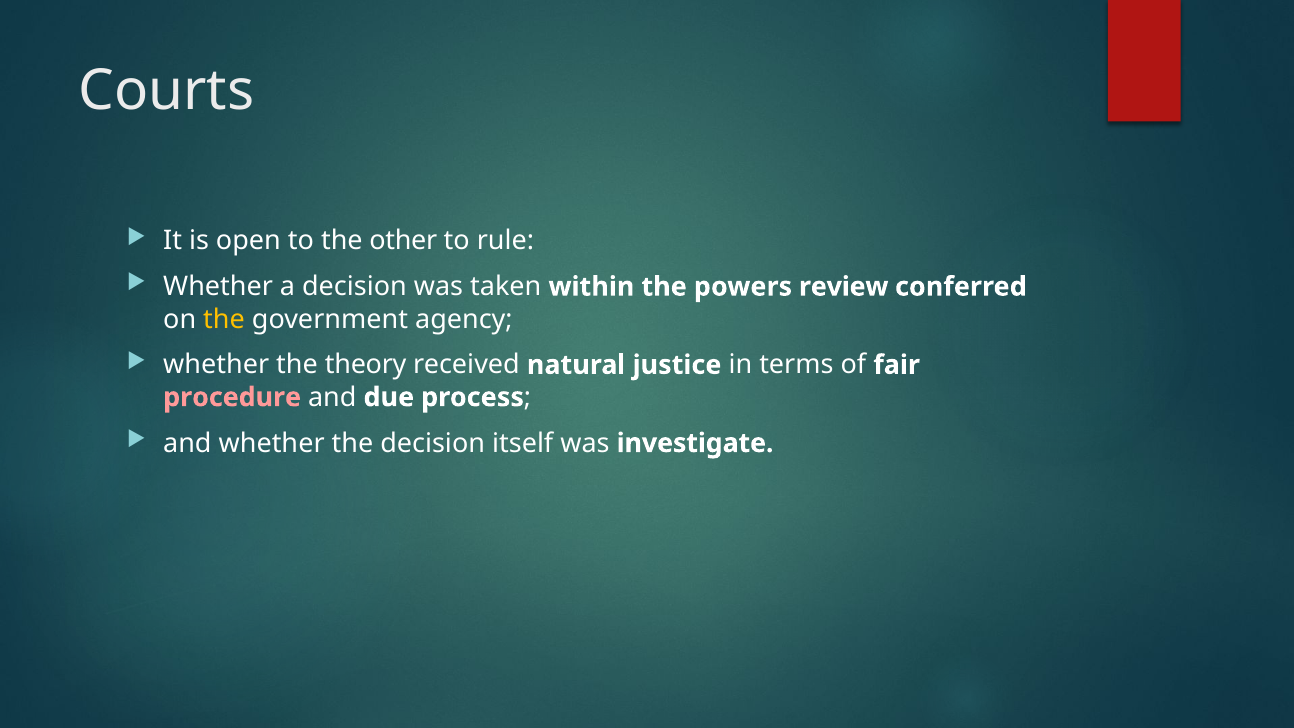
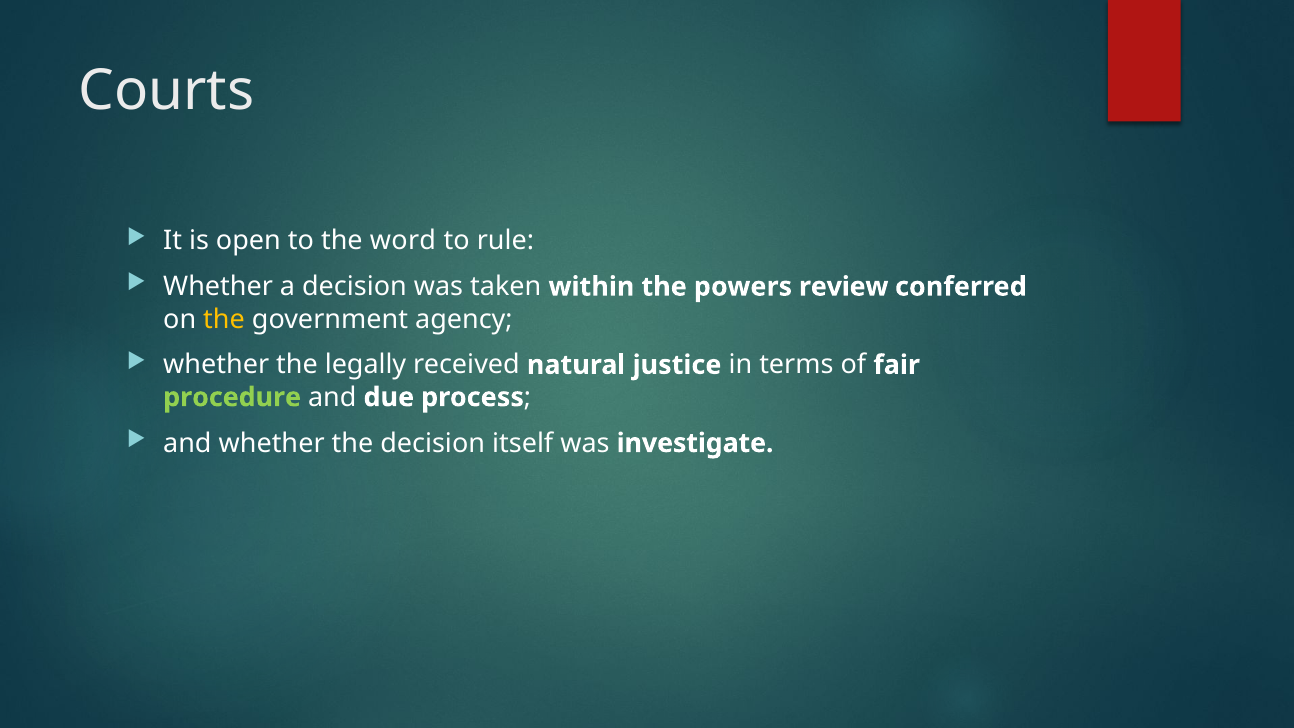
other: other -> word (403, 241)
theory: theory -> legally (366, 365)
procedure colour: pink -> light green (232, 397)
